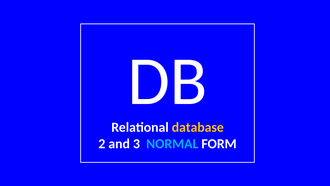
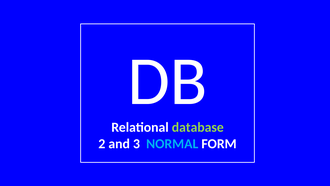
database colour: yellow -> light green (198, 127)
